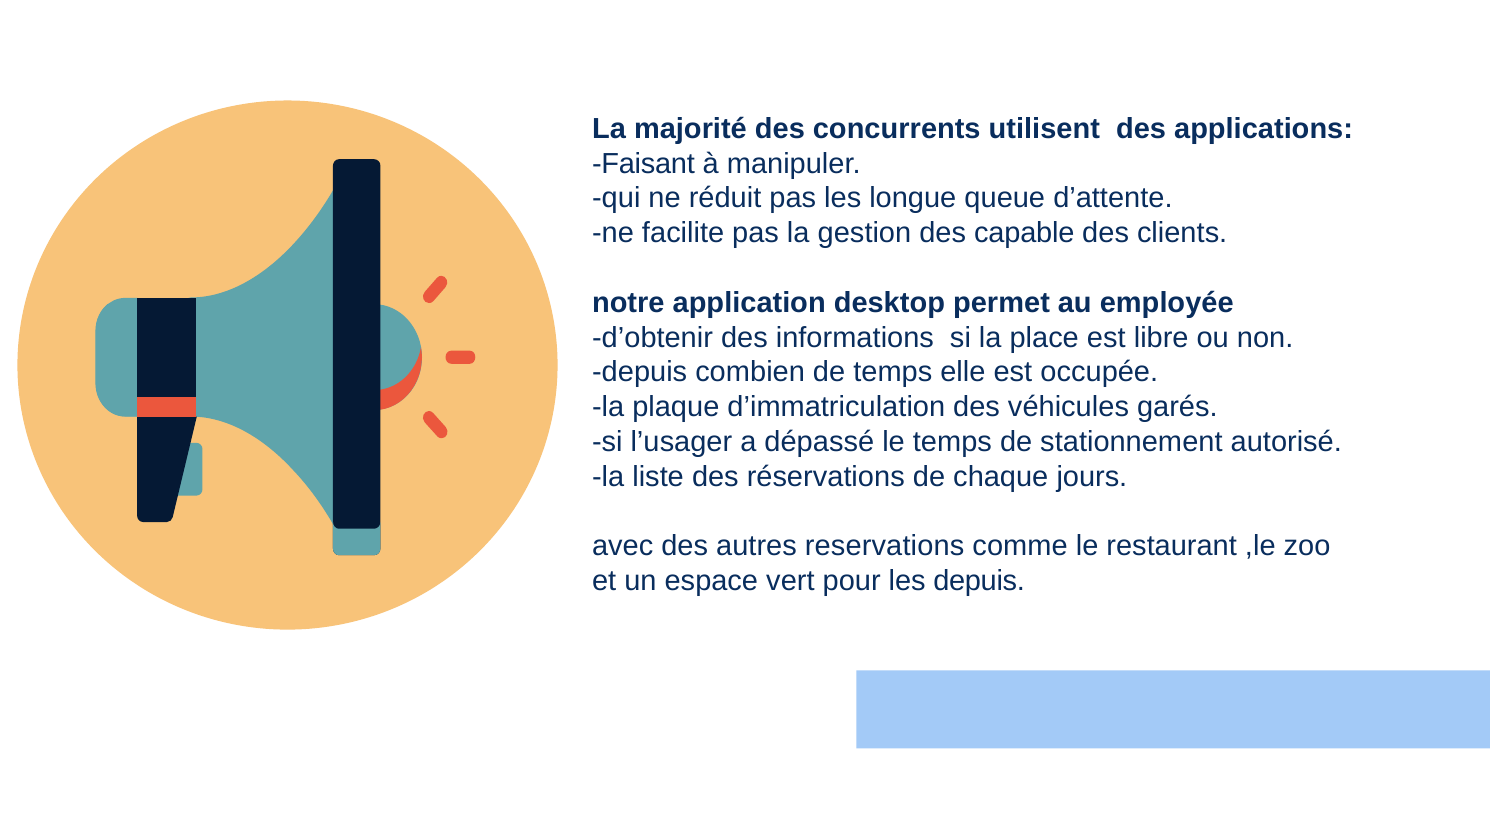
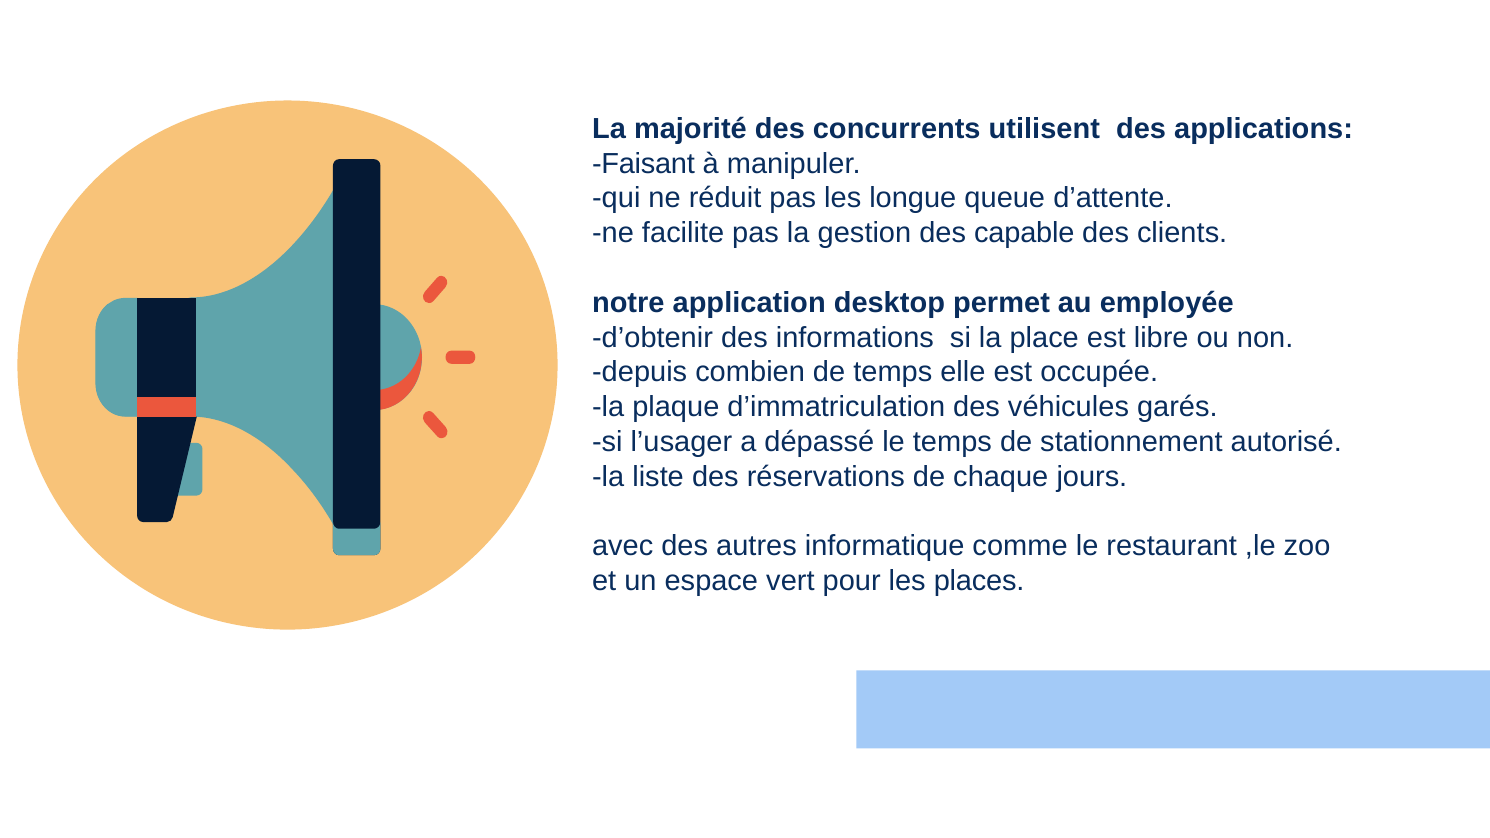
reservations: reservations -> informatique (885, 546)
les depuis: depuis -> places (979, 581)
